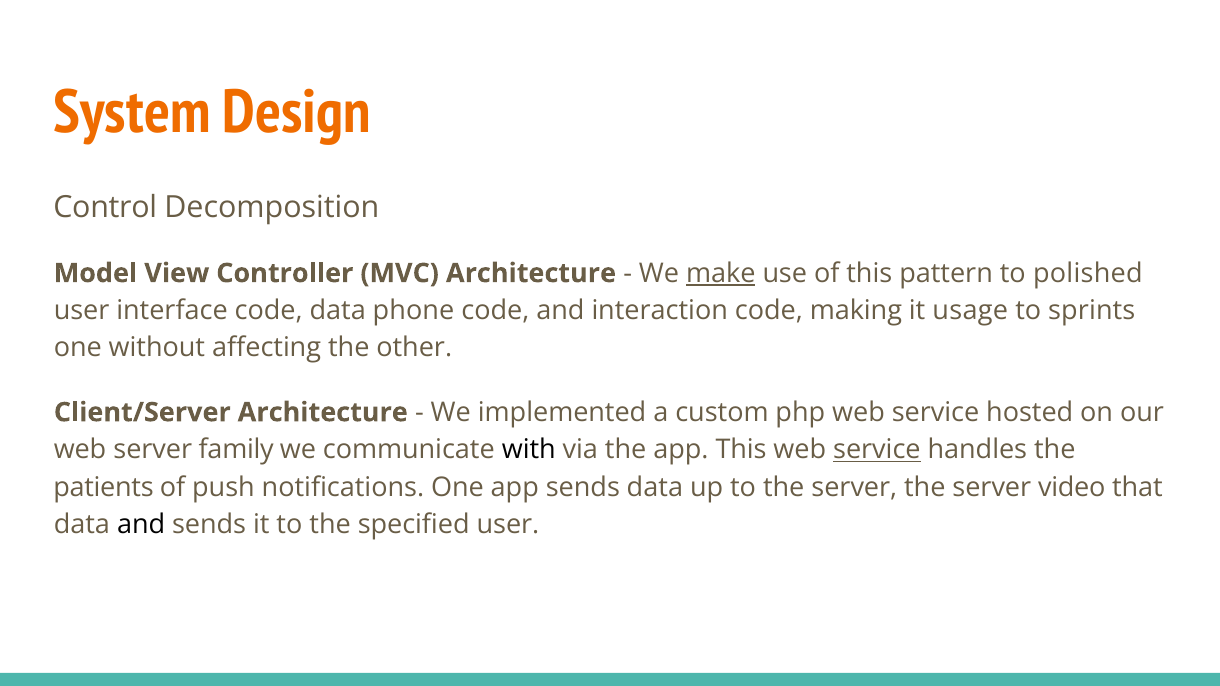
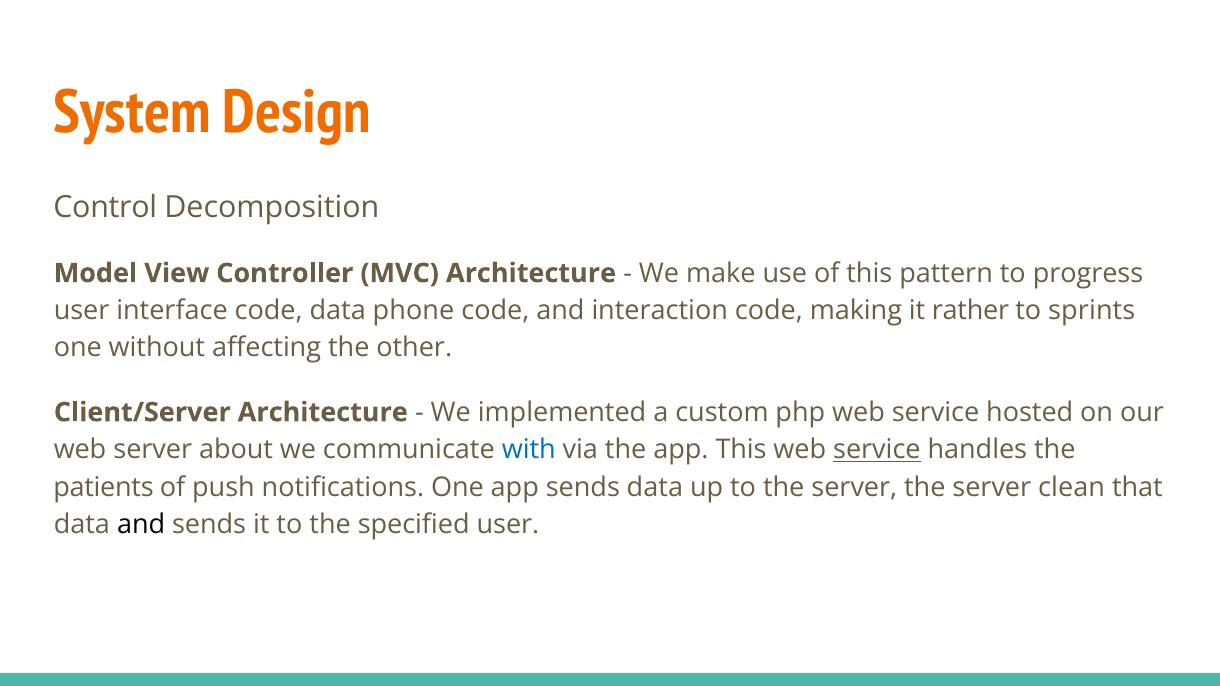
make underline: present -> none (721, 273)
polished: polished -> progress (1088, 273)
usage: usage -> rather (971, 311)
family: family -> about (236, 450)
with colour: black -> blue (529, 450)
video: video -> clean (1072, 487)
